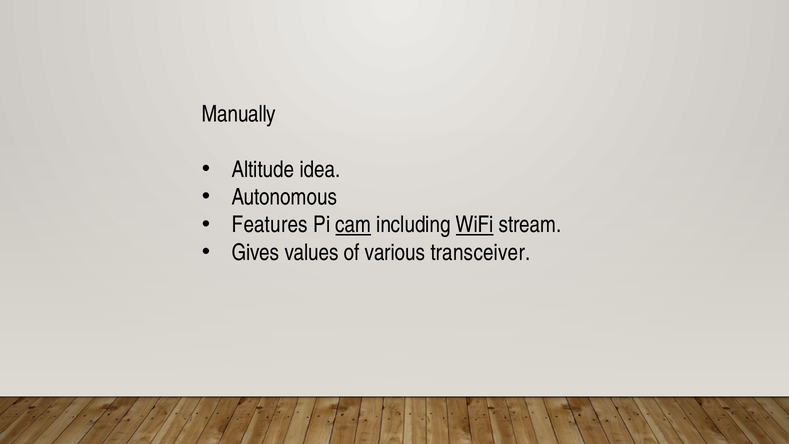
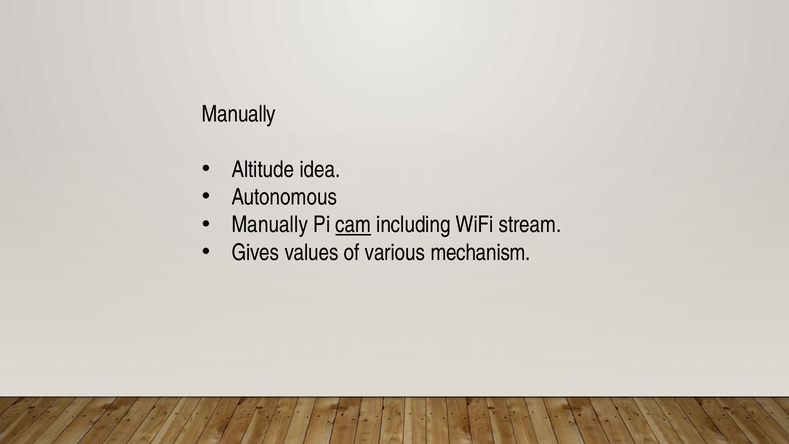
Features: Features -> Manually (270, 225)
WiFi underline: present -> none (475, 225)
transceiver: transceiver -> mechanism (481, 252)
